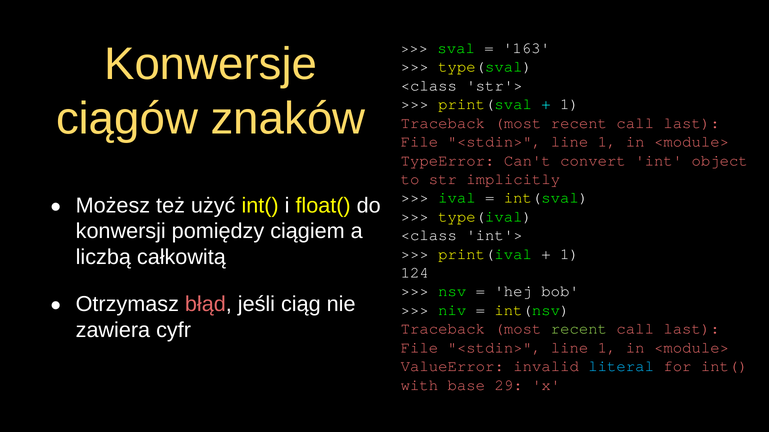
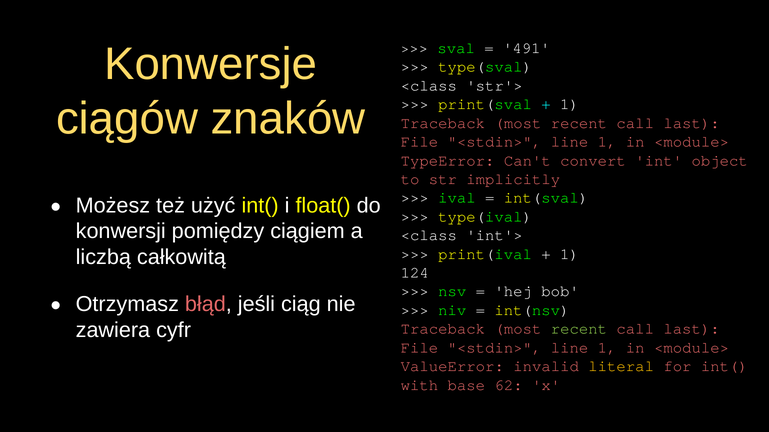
163: 163 -> 491 (527, 48)
literal colour: light blue -> yellow (621, 367)
29: 29 -> 62 (509, 385)
